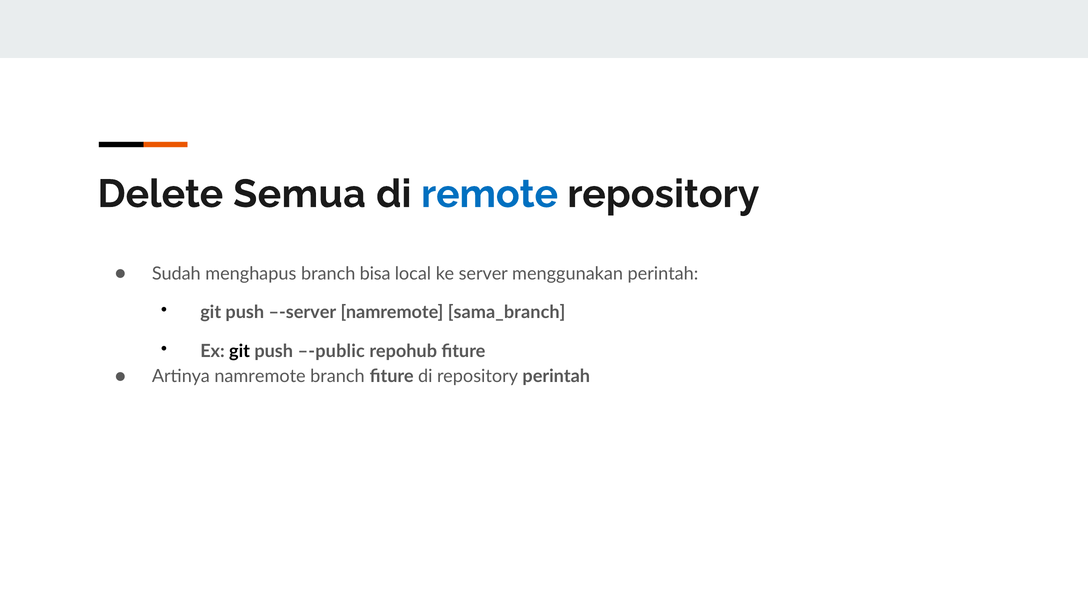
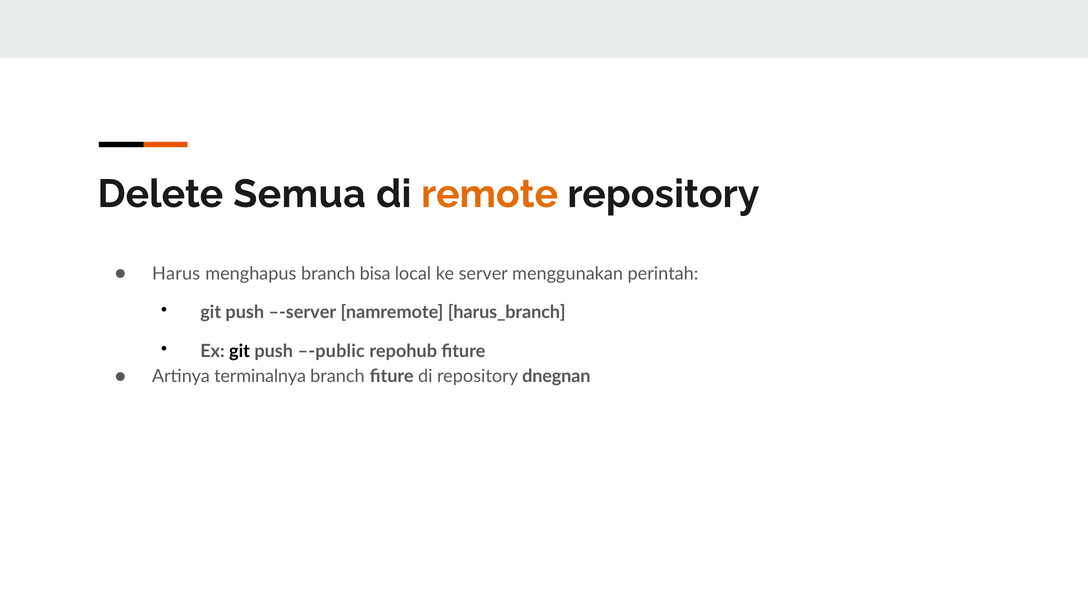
remote colour: blue -> orange (490, 194)
Sudah: Sudah -> Harus (176, 274)
sama_branch: sama_branch -> harus_branch (507, 312)
Artinya namremote: namremote -> terminalnya (260, 376)
repository perintah: perintah -> dnegnan (556, 376)
